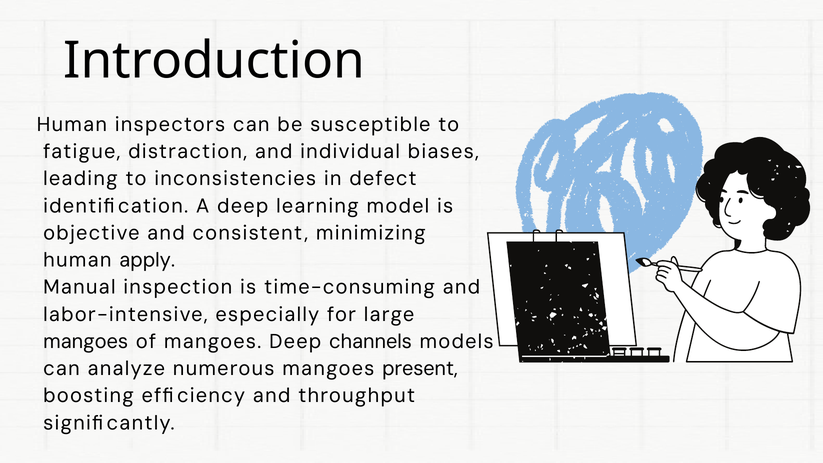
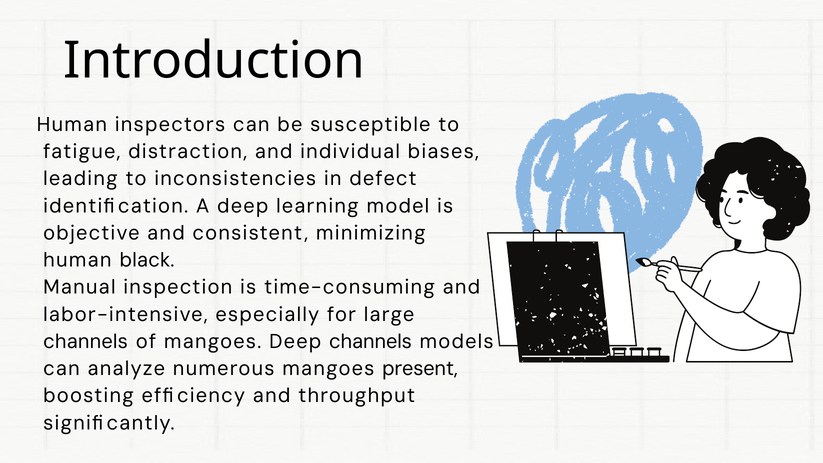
apply: apply -> black (147, 260)
mangoes: mangoes -> channels (86, 341)
